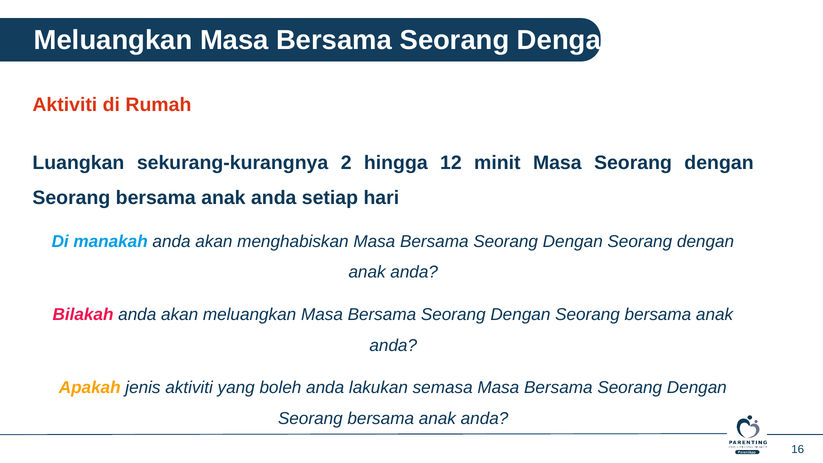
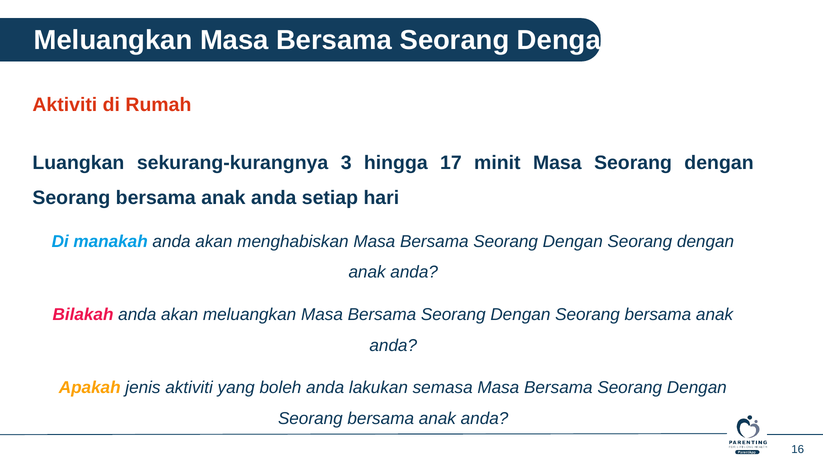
2: 2 -> 3 (346, 163)
12: 12 -> 17 (451, 163)
